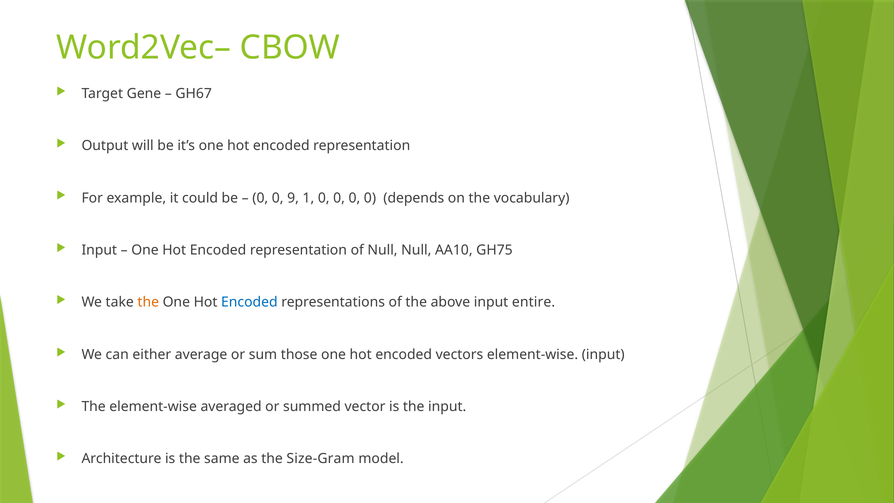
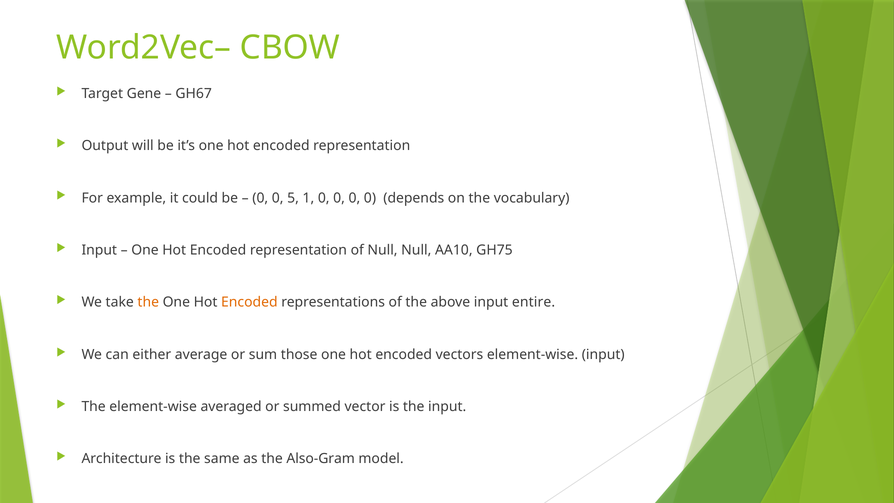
9: 9 -> 5 (293, 198)
Encoded colour: blue -> orange (249, 302)
Size-Gram: Size-Gram -> Also-Gram (321, 459)
